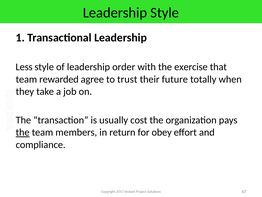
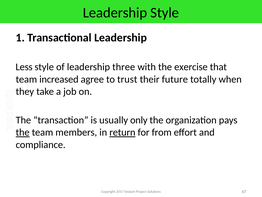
order: order -> three (124, 67)
rewarded: rewarded -> increased (59, 79)
cost: cost -> only (139, 120)
return underline: none -> present (122, 132)
obey: obey -> from (162, 132)
